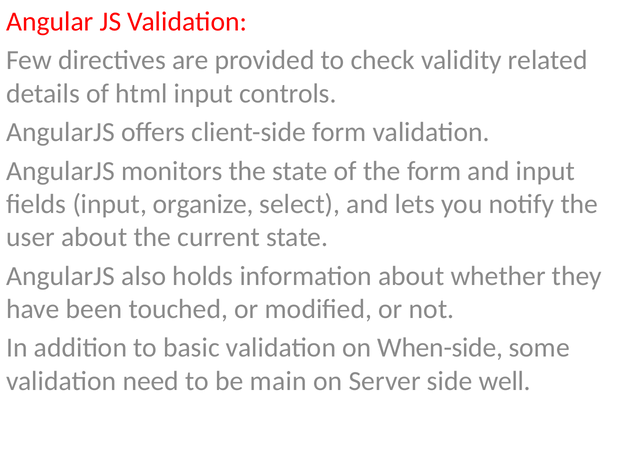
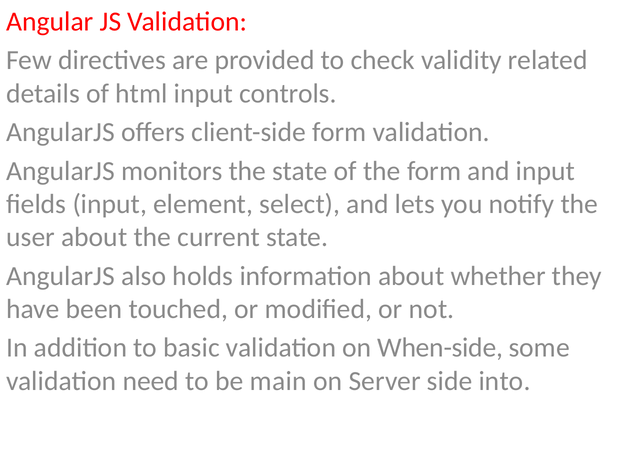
organize: organize -> element (203, 204)
well: well -> into (505, 381)
